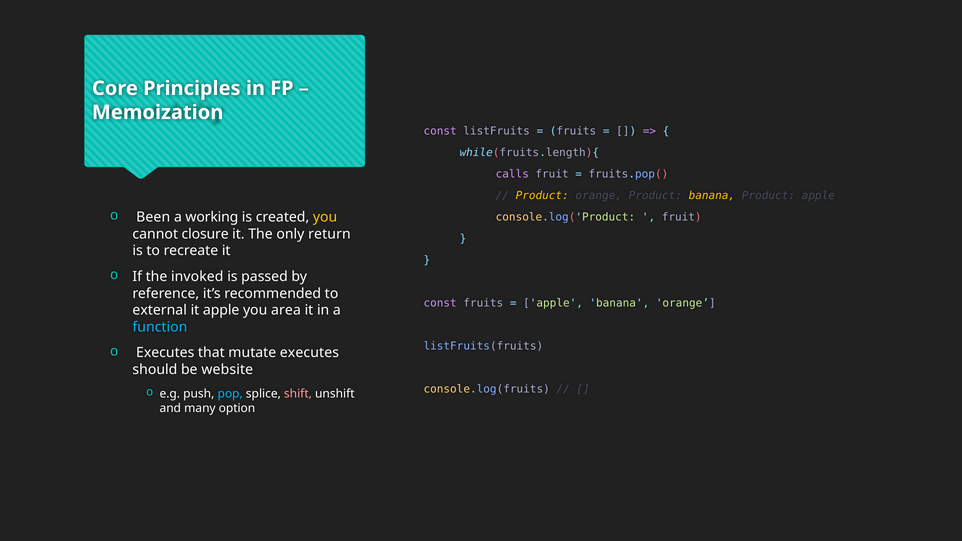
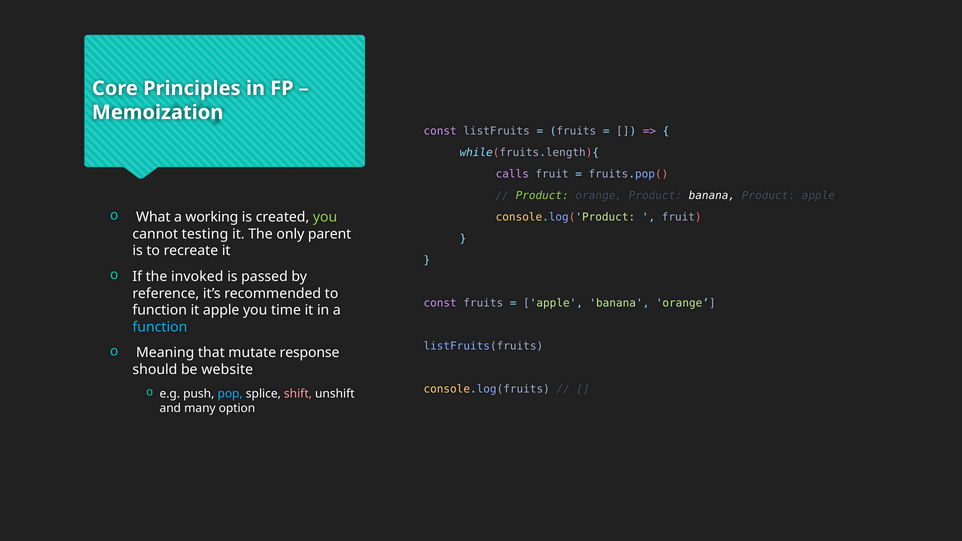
Product colour: yellow -> light green (542, 195)
banana colour: yellow -> white (712, 195)
Been: Been -> What (153, 217)
you colour: yellow -> light green (325, 217)
closure: closure -> testing (205, 234)
return: return -> parent (330, 234)
external: external -> function (160, 310)
area: area -> time (286, 310)
Executes: Executes -> Meaning (165, 353)
mutate executes: executes -> response (310, 353)
